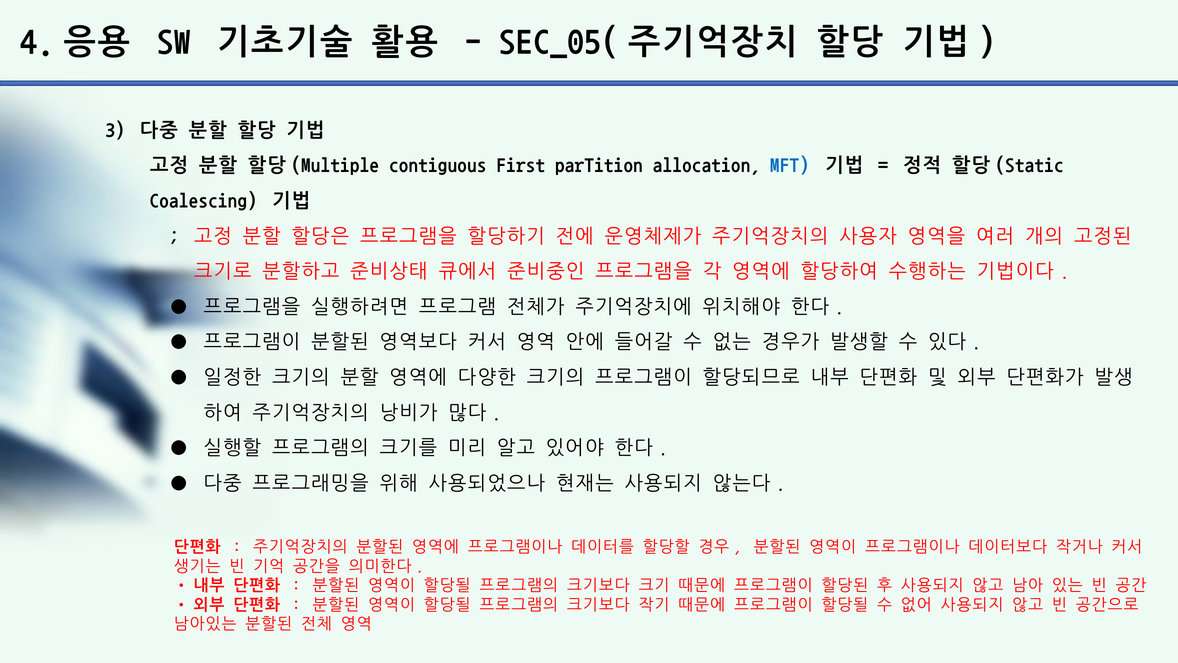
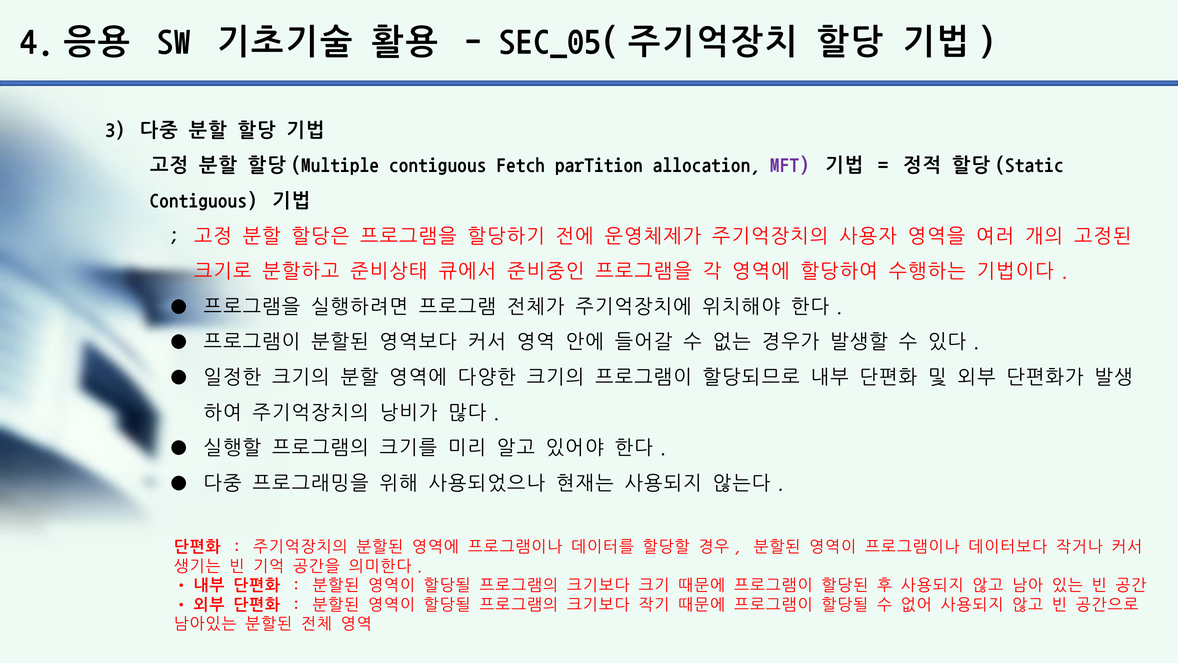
First: First -> Fetch (521, 165)
MFT colour: blue -> purple (789, 165)
Coalescing: Coalescing -> Contiguous (203, 200)
